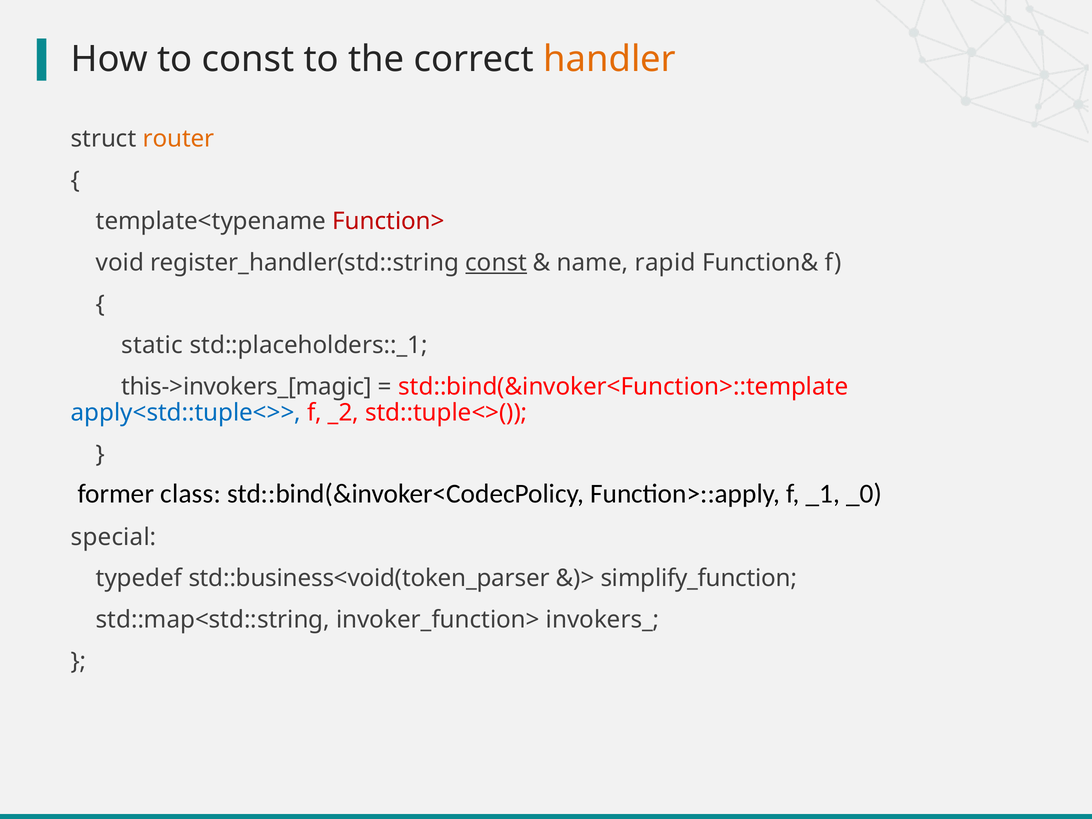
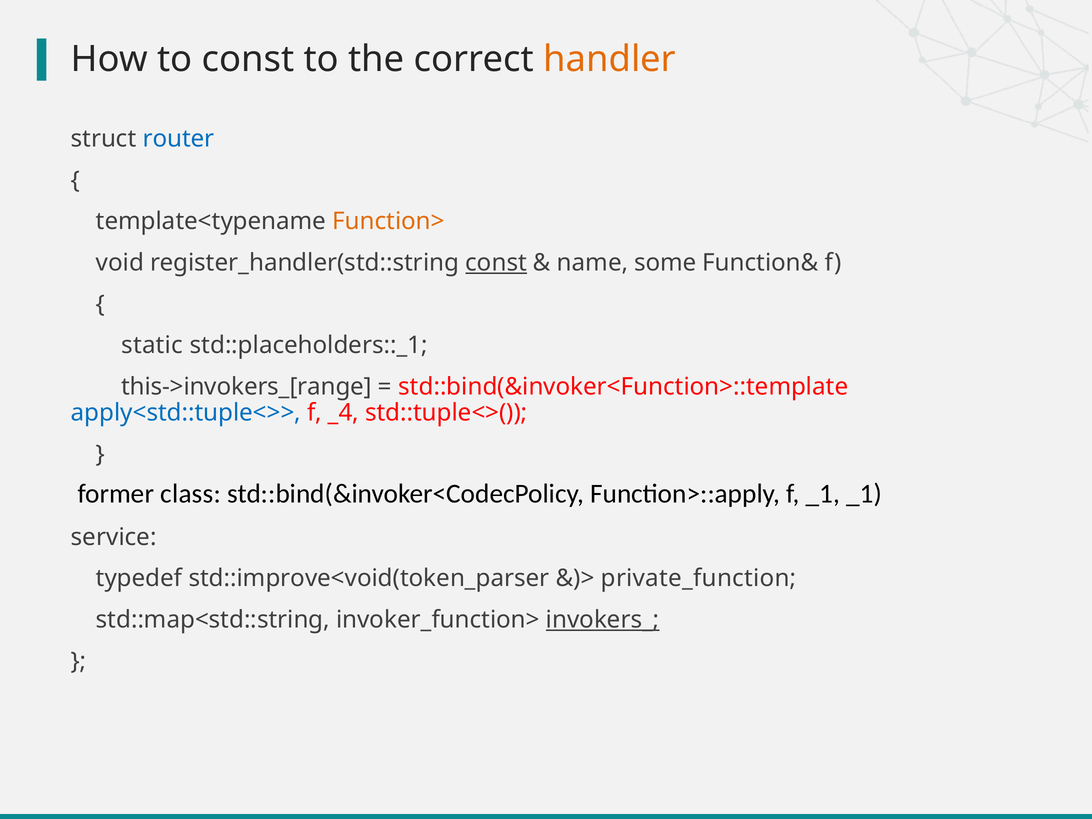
router colour: orange -> blue (178, 139)
Function> colour: red -> orange (389, 221)
rapid: rapid -> some (665, 263)
this->invokers_[magic: this->invokers_[magic -> this->invokers_[range (246, 387)
_2: _2 -> _4 (343, 413)
_1 _0: _0 -> _1 (864, 494)
special: special -> service (114, 537)
std::business<void(token_parser: std::business<void(token_parser -> std::improve<void(token_parser (369, 578)
simplify_function: simplify_function -> private_function (699, 578)
invokers_ underline: none -> present (603, 620)
